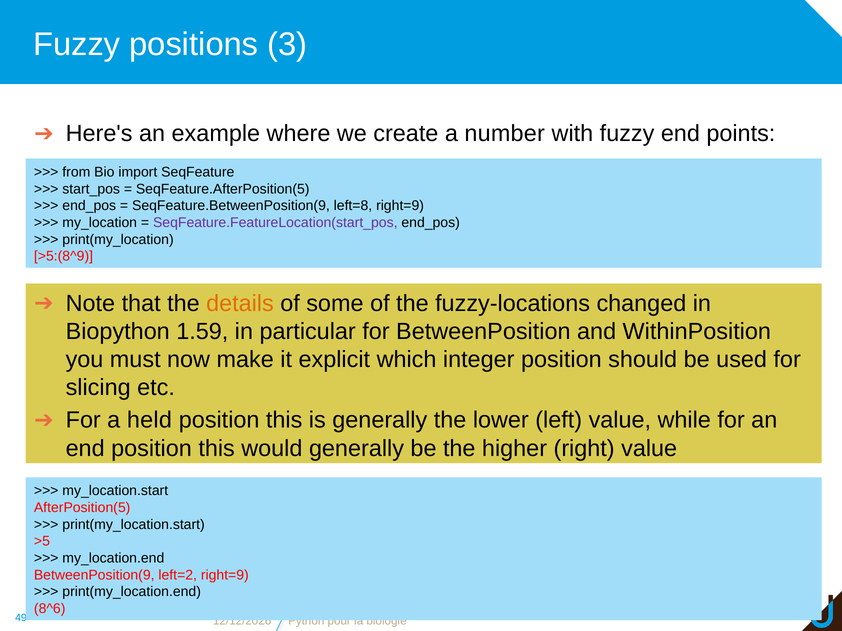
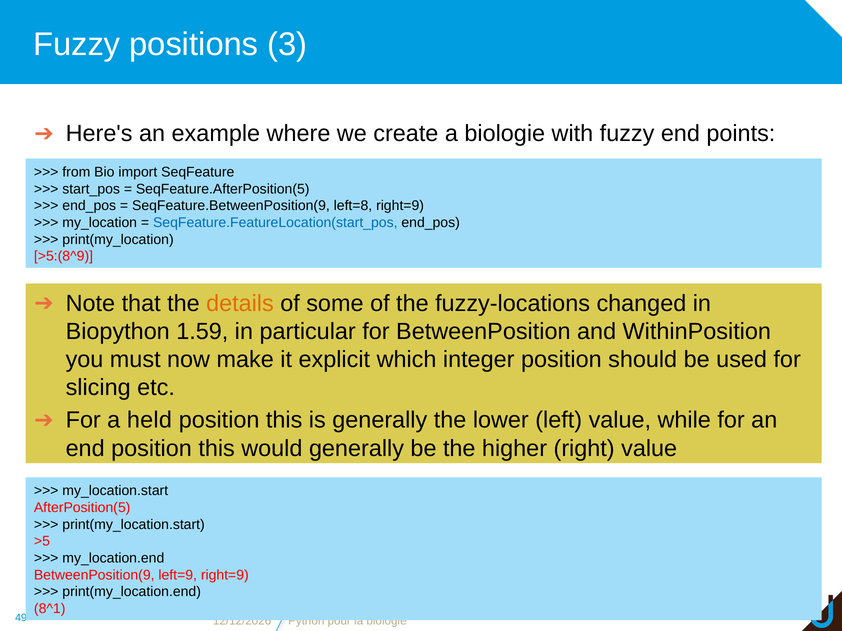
a number: number -> biologie (505, 134)
SeqFeature.FeatureLocation(start_pos colour: purple -> blue (275, 223)
left=2: left=2 -> left=9 (178, 575)
8^6: 8^6 -> 8^1 (50, 609)
